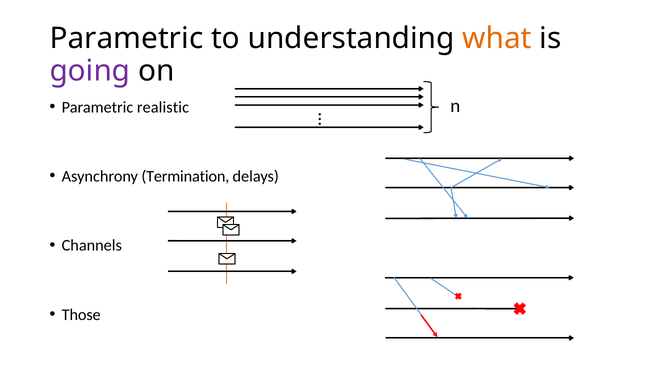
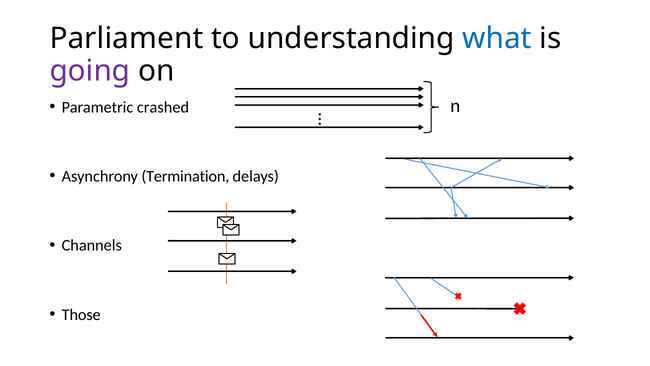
Parametric: Parametric -> Parliament (126, 39)
what colour: orange -> blue (497, 39)
realistic: realistic -> crashed (163, 107)
